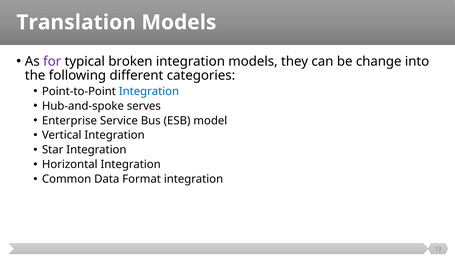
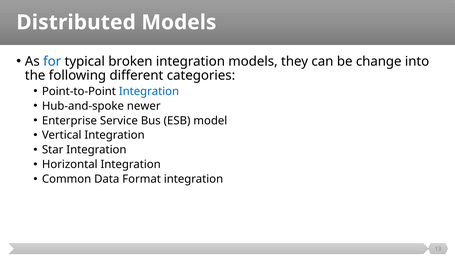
Translation: Translation -> Distributed (76, 22)
for colour: purple -> blue (52, 61)
serves: serves -> newer (144, 106)
